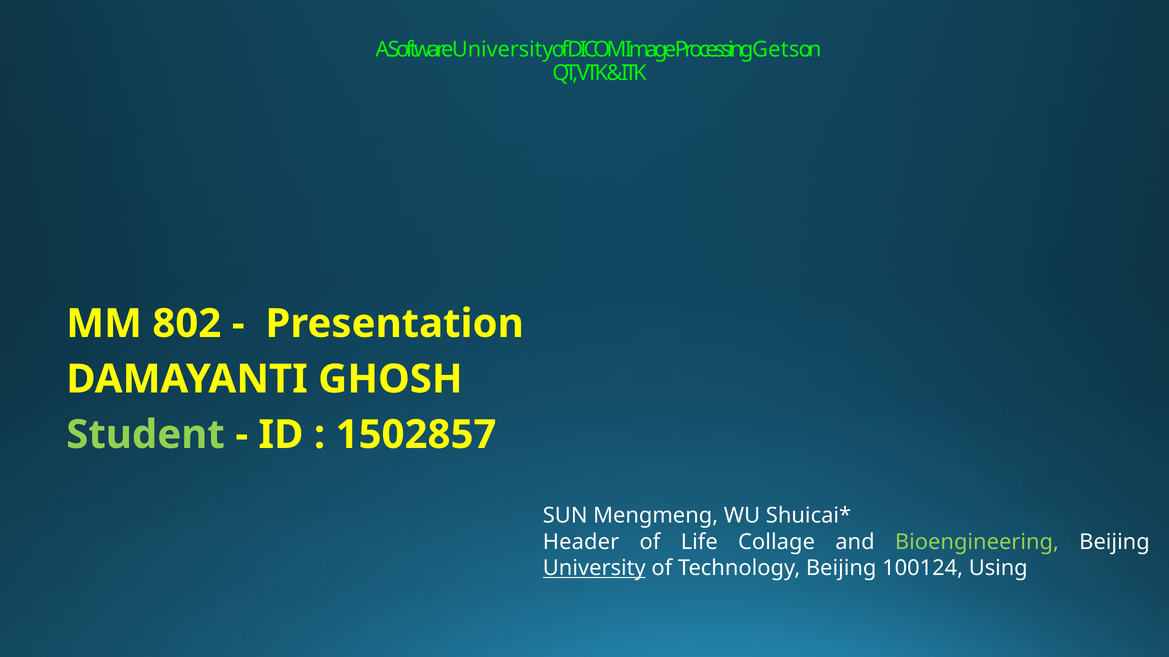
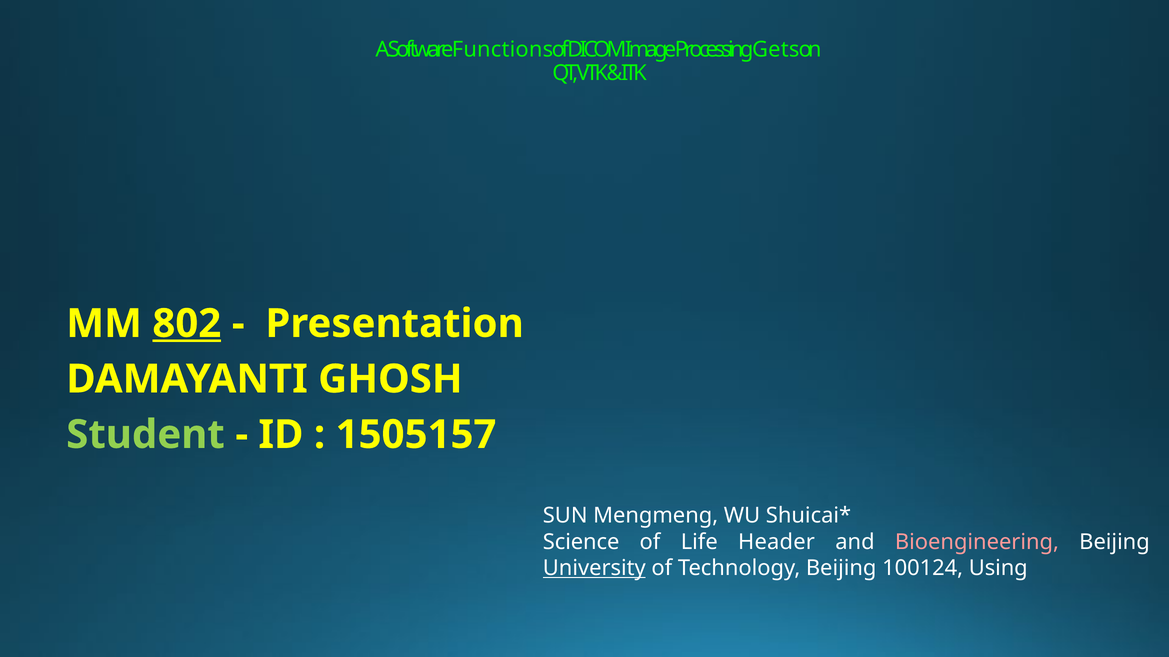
University: University -> Functions (502, 50)
802 underline: none -> present (187, 324)
1502857: 1502857 -> 1505157 (416, 435)
Header: Header -> Science (581, 542)
Collage: Collage -> Header (776, 542)
Bioengineering colour: light green -> pink (977, 542)
